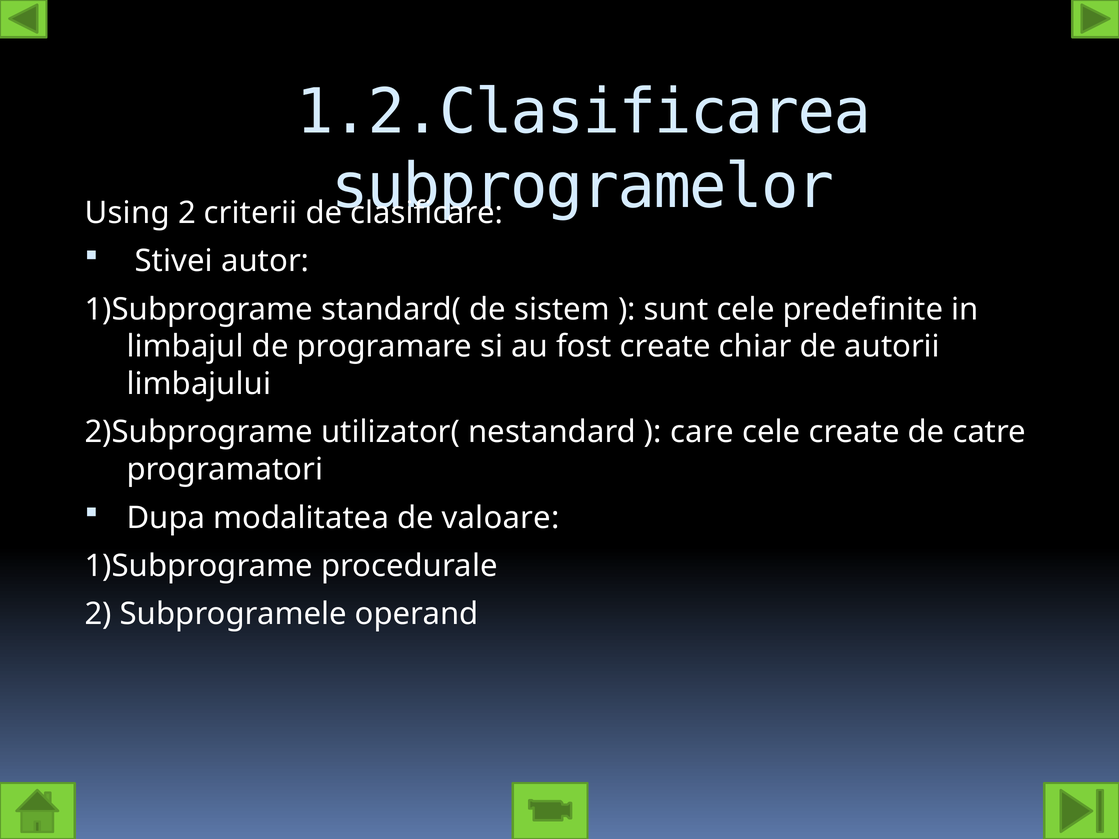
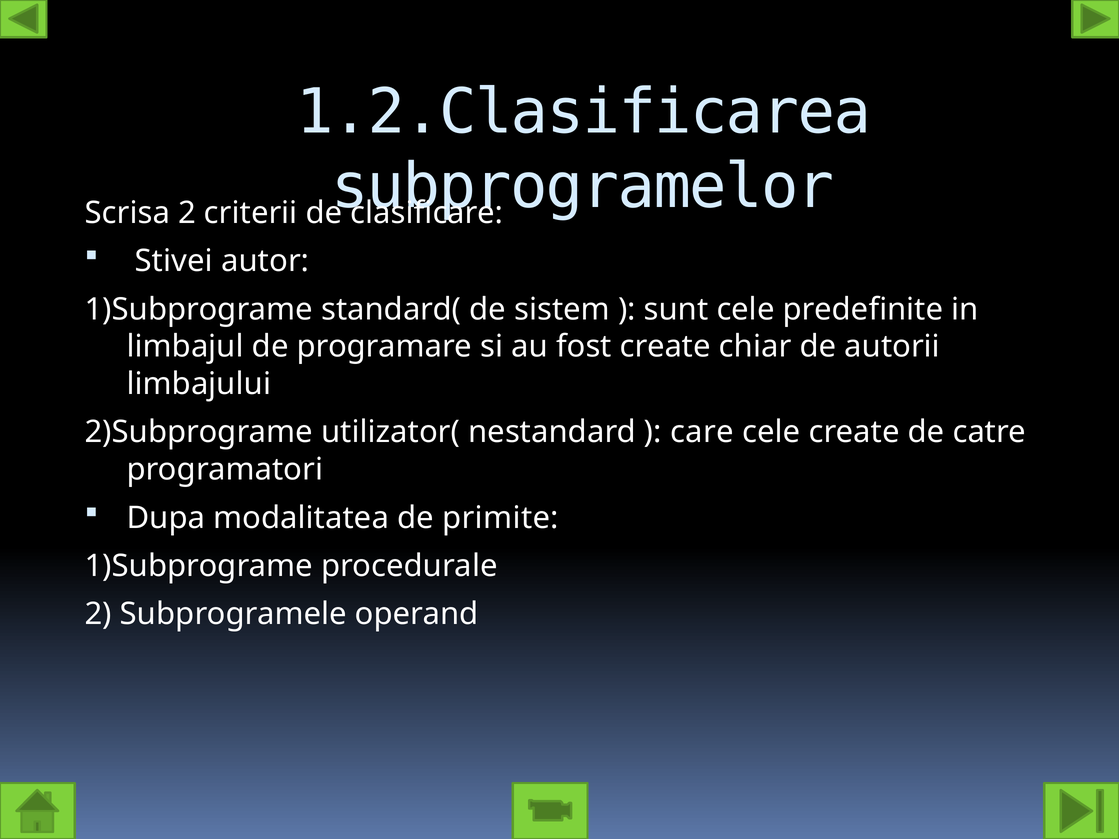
Using: Using -> Scrisa (127, 213)
valoare: valoare -> primite (501, 518)
